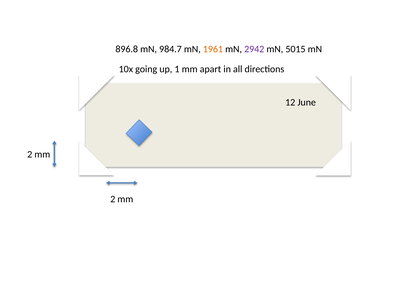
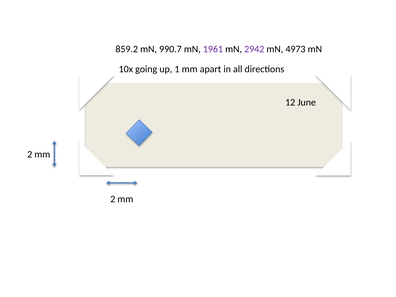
896.8: 896.8 -> 859.2 (127, 49)
984.7: 984.7 -> 990.7 (170, 49)
1961 colour: orange -> purple (213, 49)
5015: 5015 -> 4973 (295, 49)
